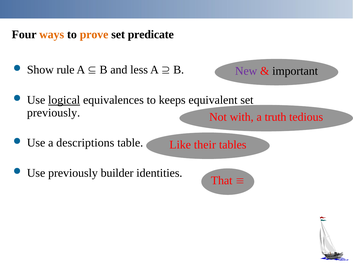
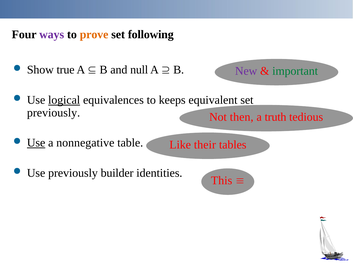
ways colour: orange -> purple (52, 34)
predicate: predicate -> following (151, 34)
rule: rule -> true (66, 70)
less: less -> null (139, 70)
important colour: black -> green (295, 71)
with: with -> then (242, 117)
Use underline: none -> present (36, 143)
descriptions: descriptions -> nonnegative (85, 143)
That: That -> This (222, 180)
